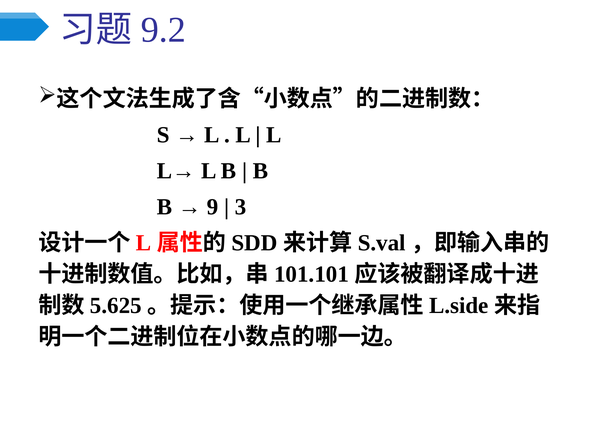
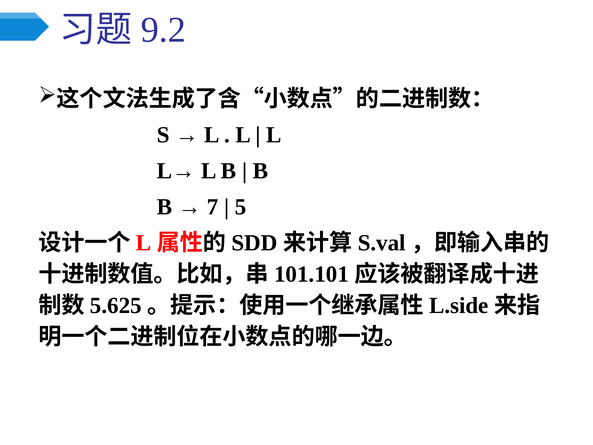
9: 9 -> 7 (213, 207)
3: 3 -> 5 (241, 207)
